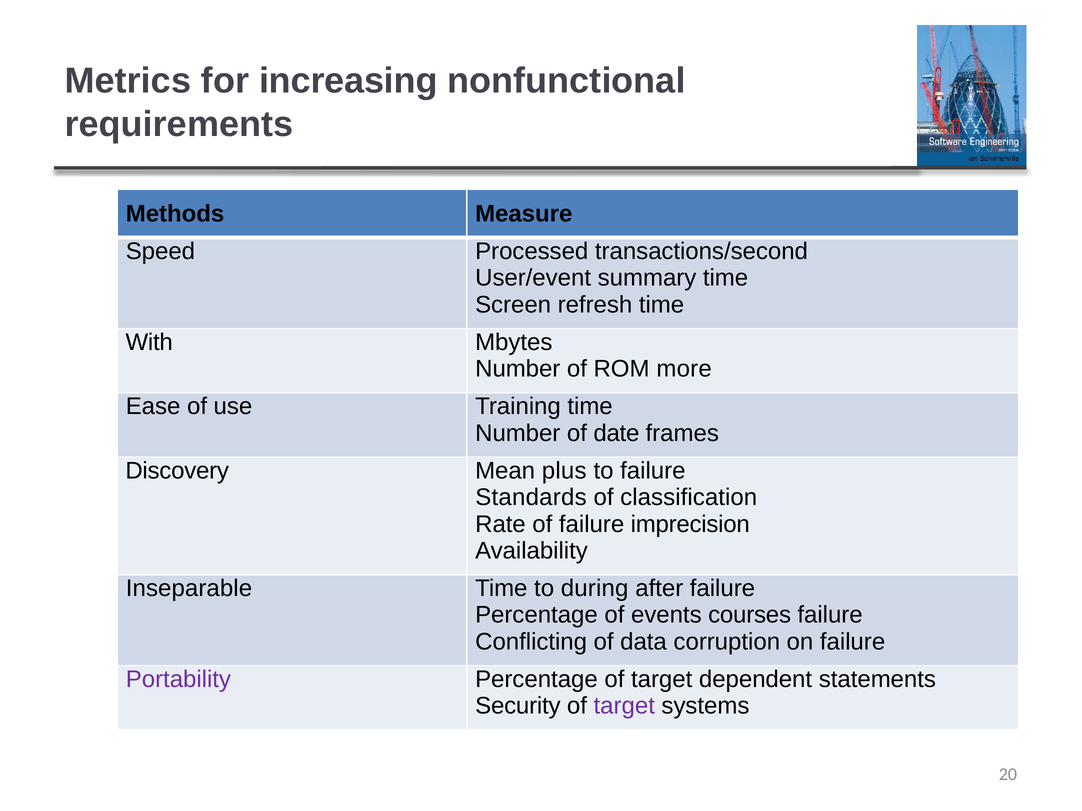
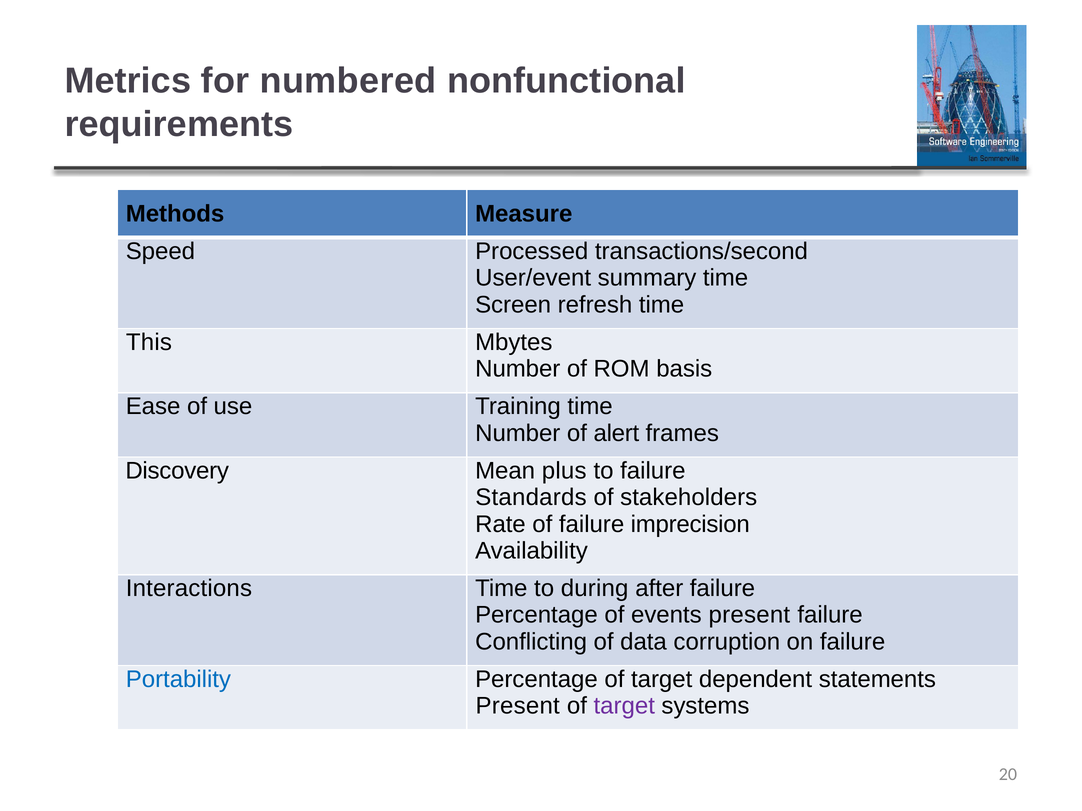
increasing: increasing -> numbered (348, 81)
With: With -> This (149, 342)
more: more -> basis (684, 369)
date: date -> alert (616, 433)
classification: classification -> stakeholders (689, 498)
Inseparable: Inseparable -> Interactions (189, 589)
events courses: courses -> present (749, 615)
Portability colour: purple -> blue (178, 680)
Security: Security -> Present (518, 706)
